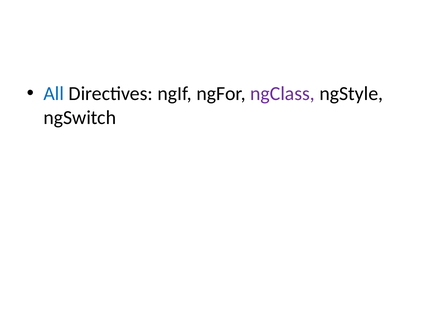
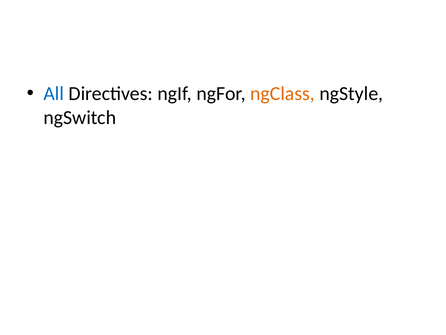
ngClass colour: purple -> orange (282, 94)
